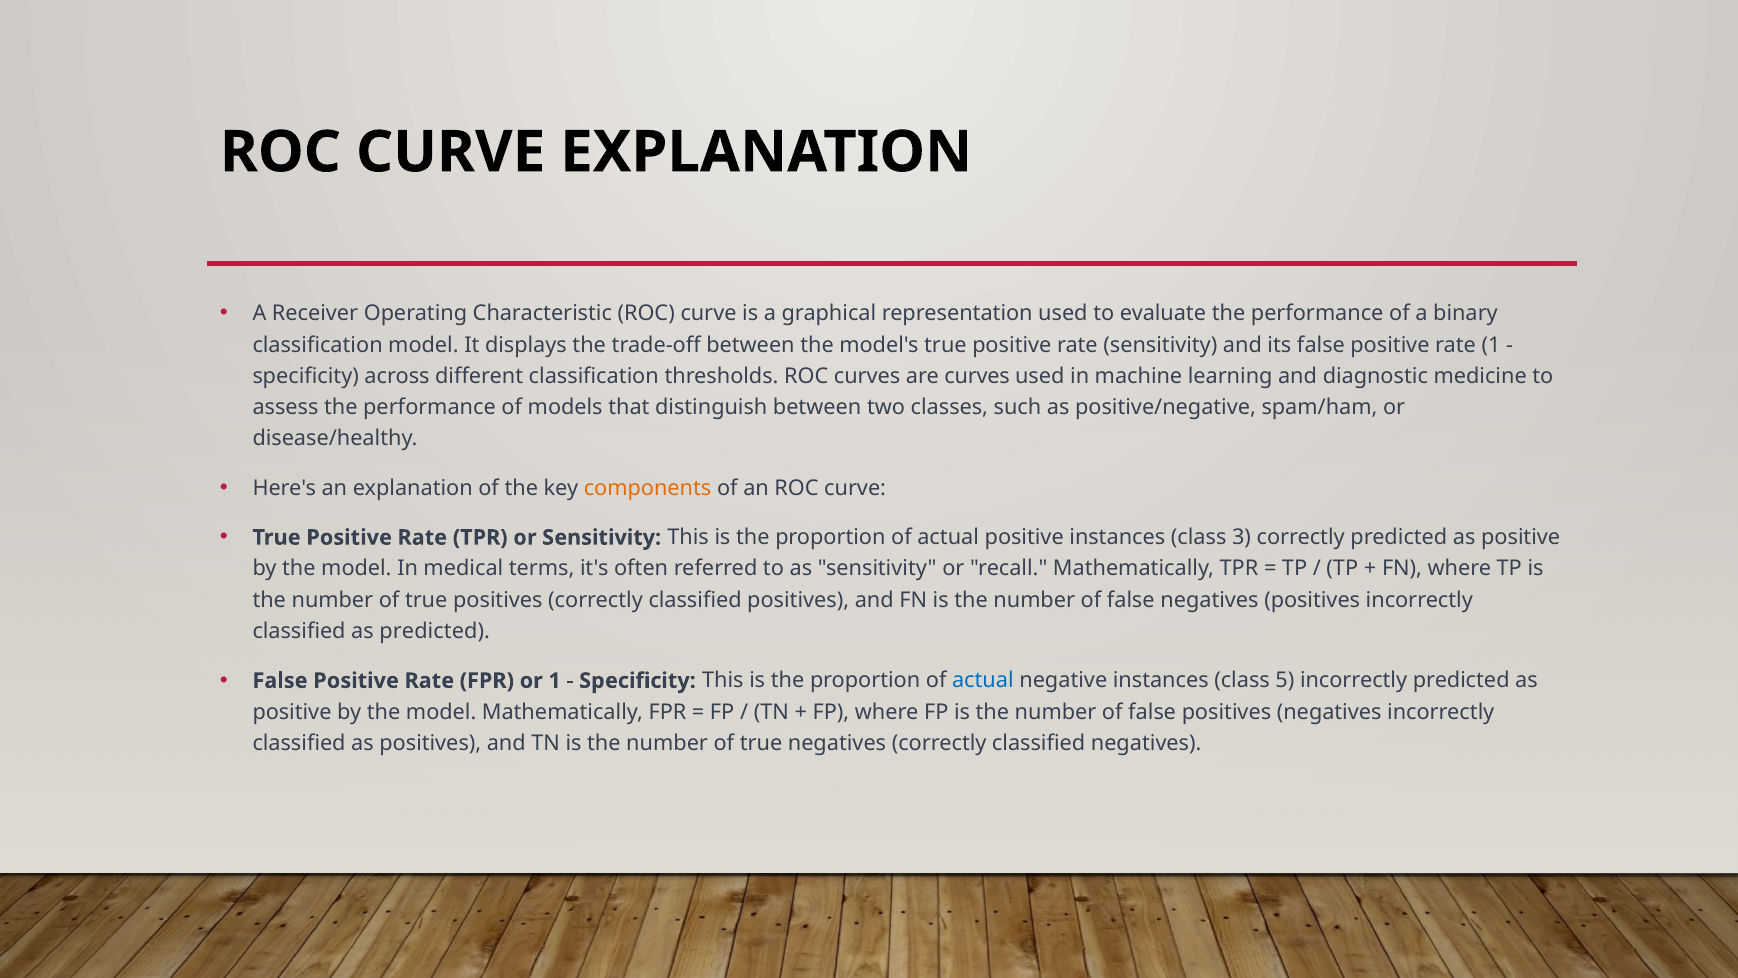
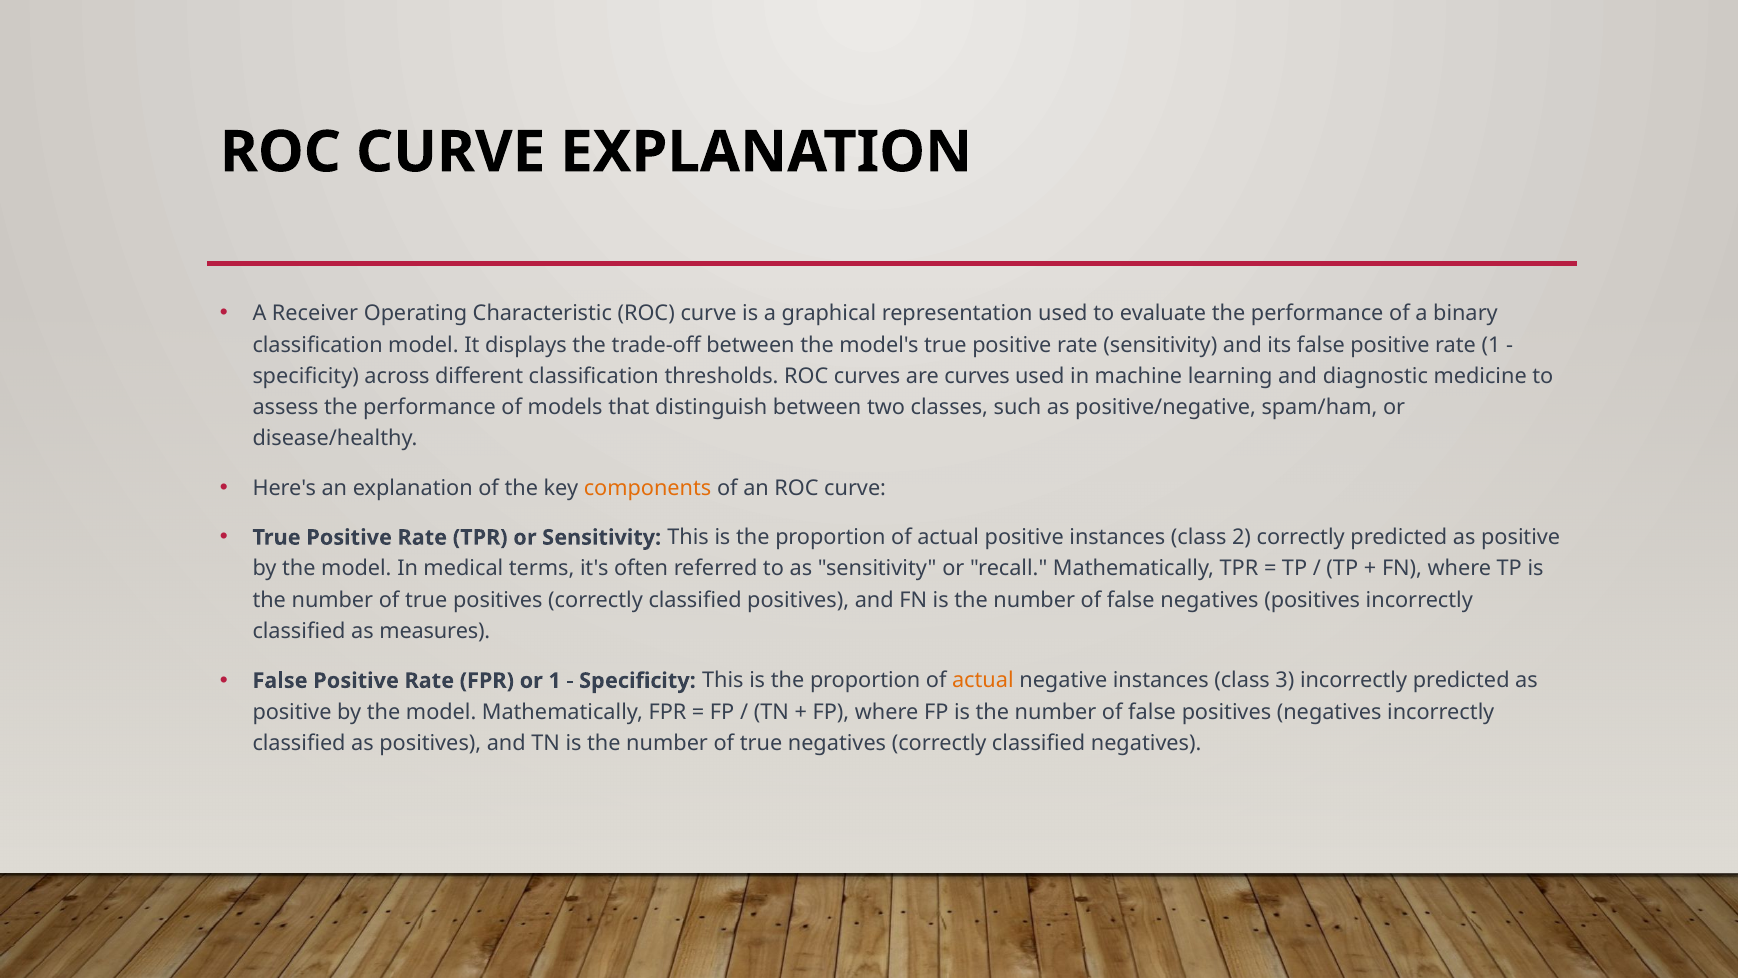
3: 3 -> 2 (1242, 537)
as predicted: predicted -> measures (435, 631)
actual colour: blue -> orange (983, 680)
5: 5 -> 3 (1285, 680)
